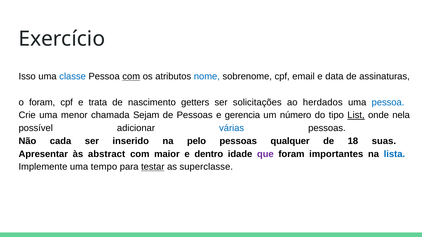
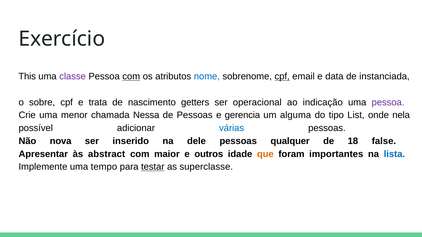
Isso: Isso -> This (27, 77)
classe colour: blue -> purple (73, 77)
cpf underline: none -> present (282, 77)
assinaturas: assinaturas -> instanciada (384, 77)
o foram: foram -> sobre (42, 102)
solicitações: solicitações -> operacional (257, 102)
herdados: herdados -> indicação (323, 102)
pessoa colour: blue -> purple (388, 102)
Sejam: Sejam -> Nessa (146, 115)
número: número -> alguma (296, 115)
List underline: present -> none (356, 115)
cada: cada -> nova (61, 141)
pelo: pelo -> dele (197, 141)
suas: suas -> false (384, 141)
dentro: dentro -> outros (209, 154)
que colour: purple -> orange (265, 154)
